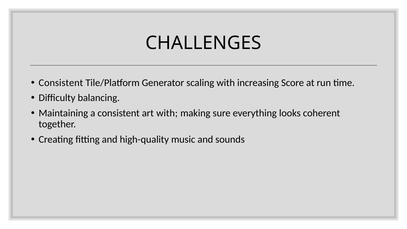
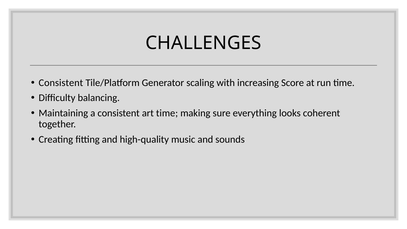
art with: with -> time (167, 113)
